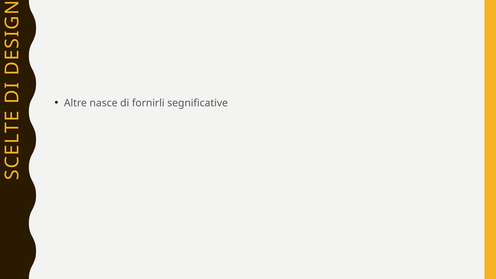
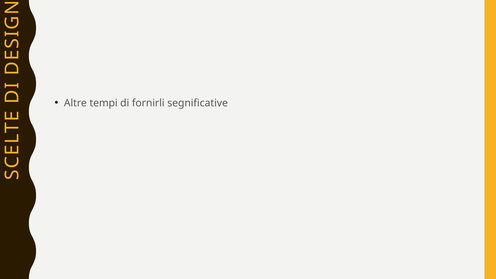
nasce: nasce -> tempi (104, 103)
